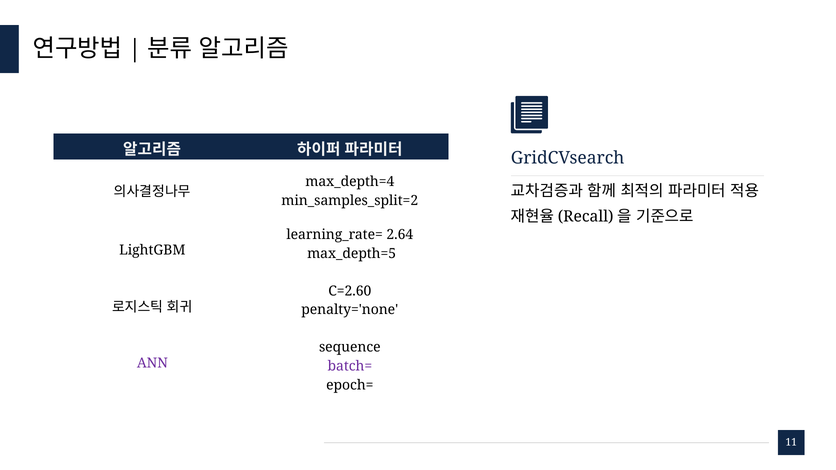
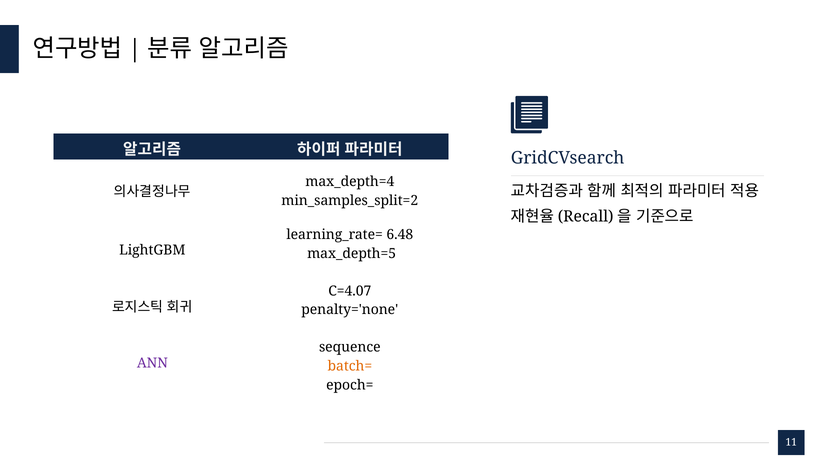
2.64: 2.64 -> 6.48 (400, 235)
C=2.60: C=2.60 -> C=4.07 (350, 291)
batch= colour: purple -> orange (350, 366)
